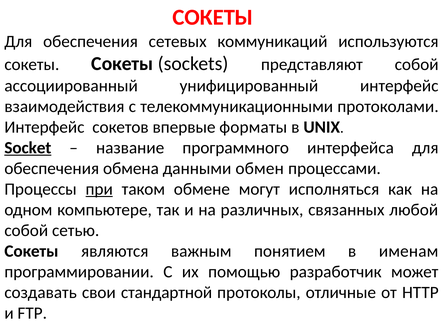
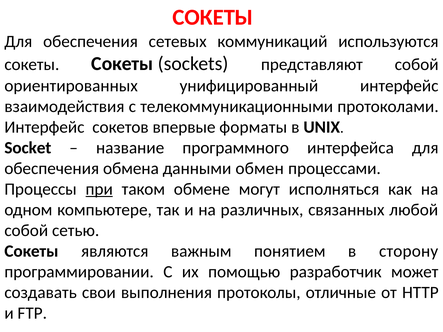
ассоциированный: ассоциированный -> ориентированных (71, 86)
Socket underline: present -> none (28, 148)
именам: именам -> сторону (409, 251)
стандартной: стандартной -> выполнения (166, 293)
